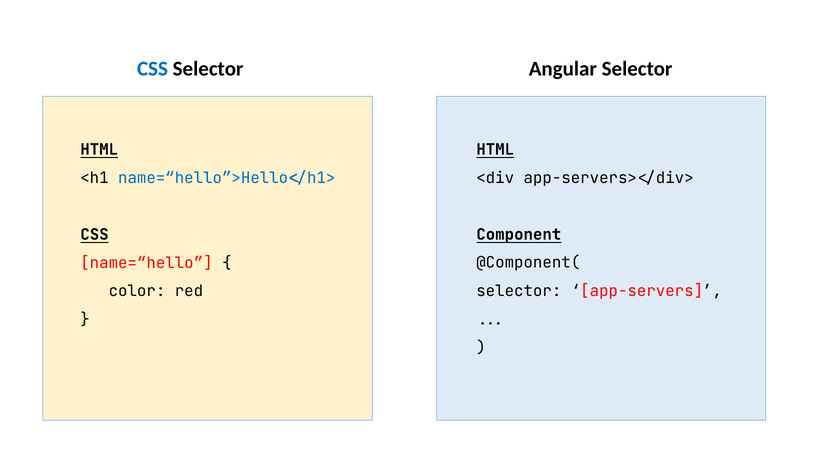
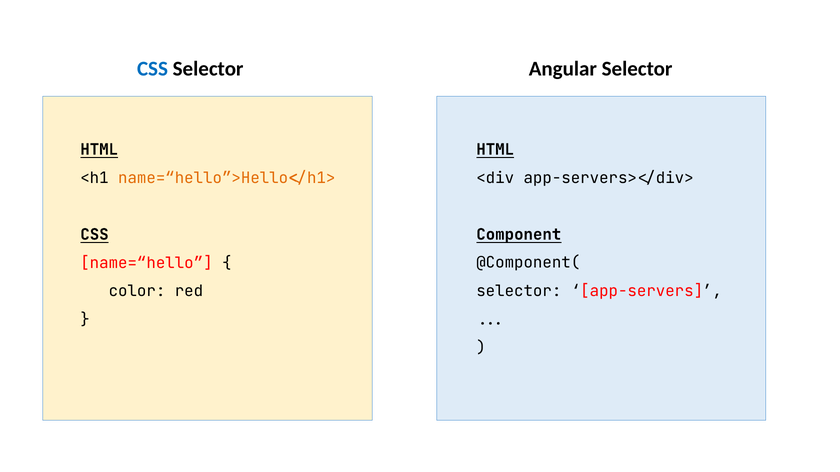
name=“hello”>Hello</h1> colour: blue -> orange (227, 178)
